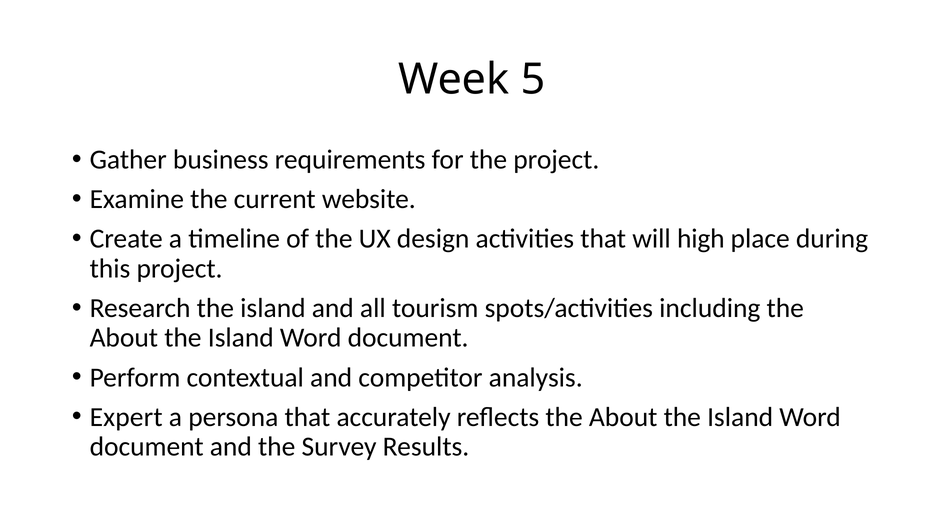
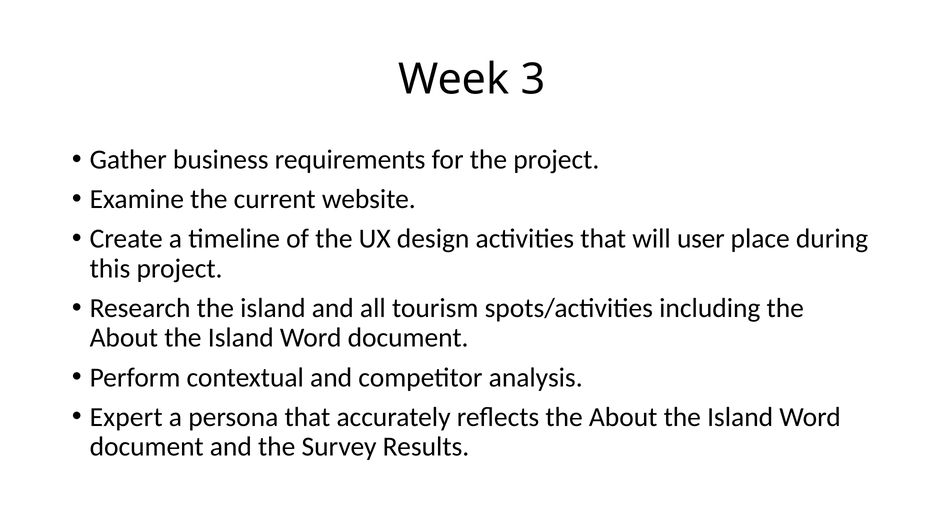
5: 5 -> 3 (533, 79)
high: high -> user (701, 239)
